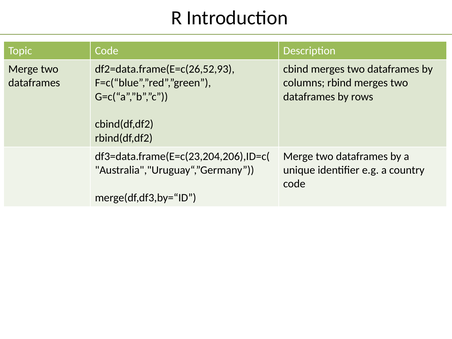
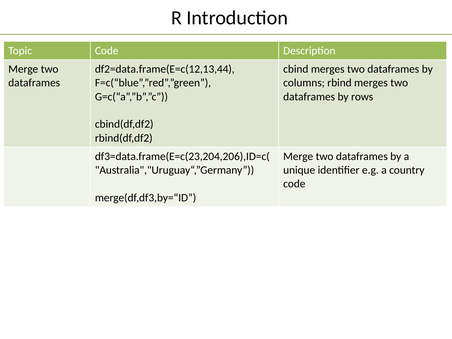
df2=data.frame(E=c(26,52,93: df2=data.frame(E=c(26,52,93 -> df2=data.frame(E=c(12,13,44 (165, 69)
